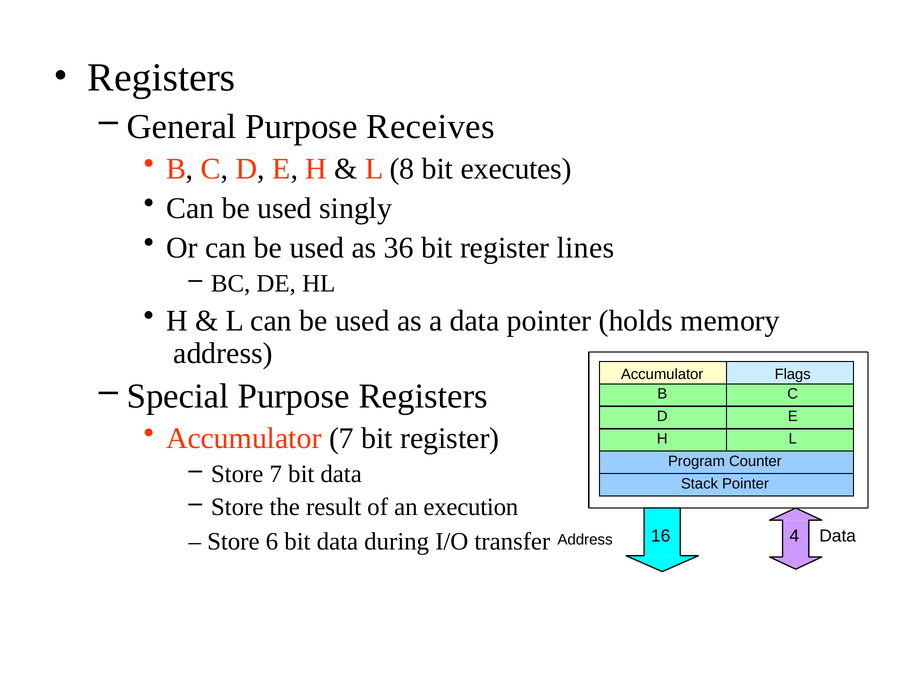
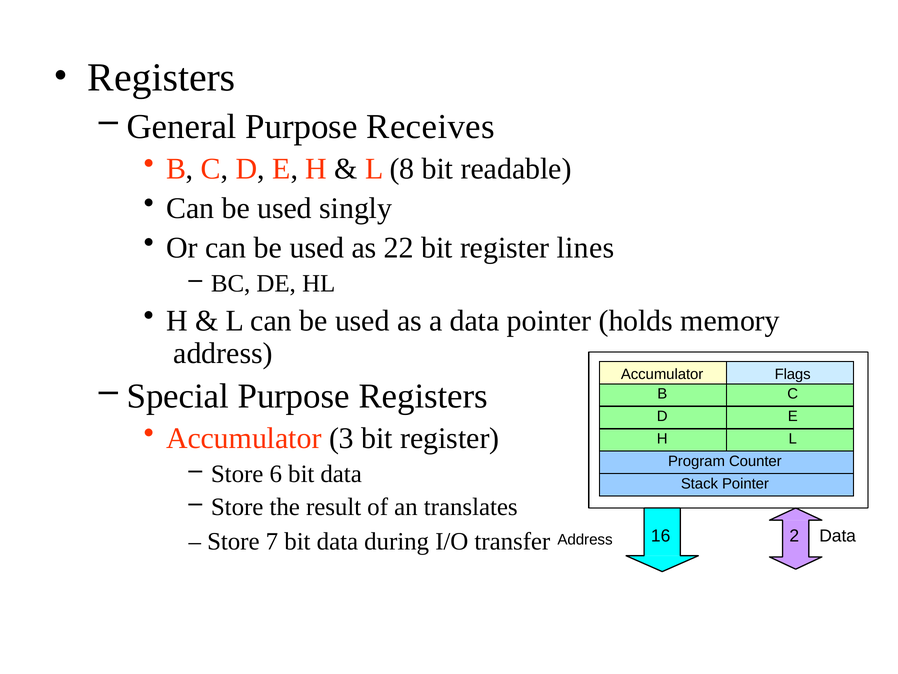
executes: executes -> readable (516, 169)
36: 36 -> 22 (399, 248)
Accumulator 7: 7 -> 3 (341, 438)
Store 7: 7 -> 6 (276, 474)
execution: execution -> translates (471, 507)
6: 6 -> 7 (272, 541)
4: 4 -> 2 (794, 536)
